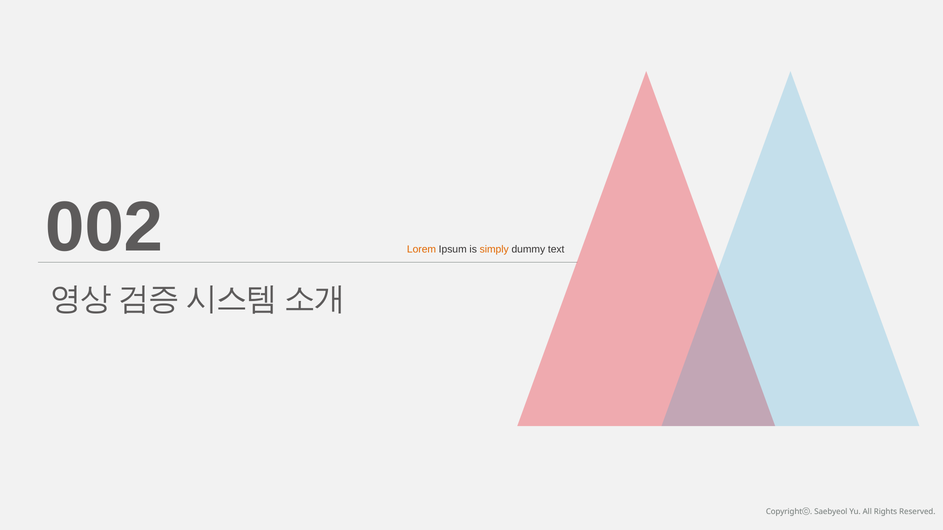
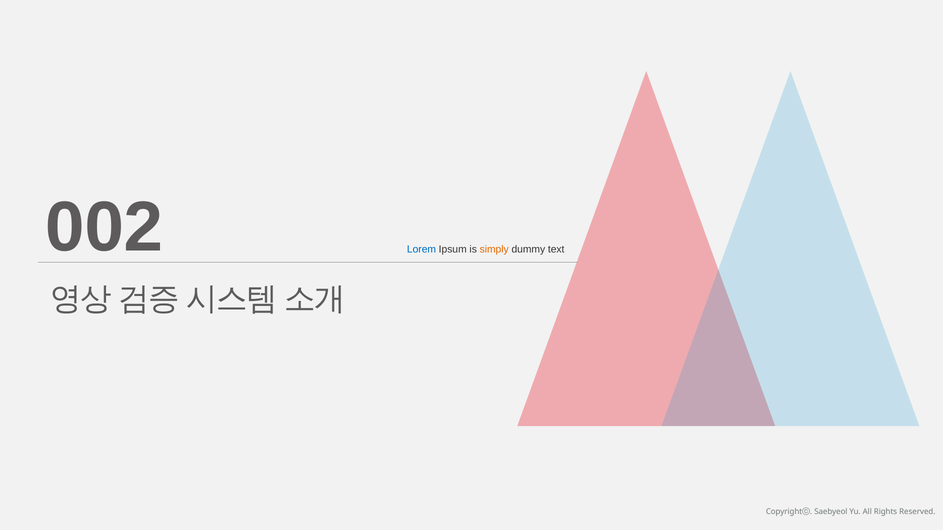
Lorem colour: orange -> blue (421, 249)
